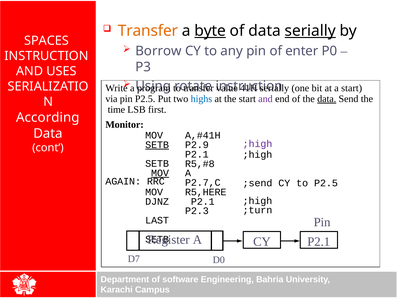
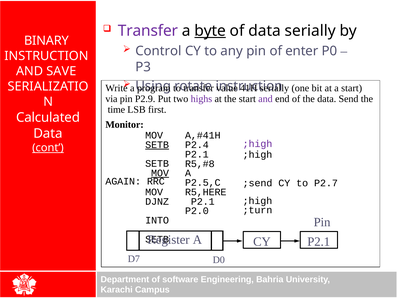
Transfer colour: orange -> purple (148, 31)
serially underline: present -> none (310, 31)
SPACES: SPACES -> BINARY (47, 41)
Borrow: Borrow -> Control (158, 51)
USES: USES -> SAVE (61, 71)
pin P2.5: P2.5 -> P2.9 (145, 99)
highs colour: blue -> purple (201, 99)
data underline: present -> none (327, 99)
According: According -> Calculated (48, 117)
P2.9: P2.9 -> P2.4 (197, 145)
cont underline: none -> present (48, 148)
P2.7,C: P2.7,C -> P2.5,C (203, 183)
to P2.5: P2.5 -> P2.7 (326, 183)
P2.3: P2.3 -> P2.0 (197, 211)
LAST: LAST -> INTO (157, 220)
